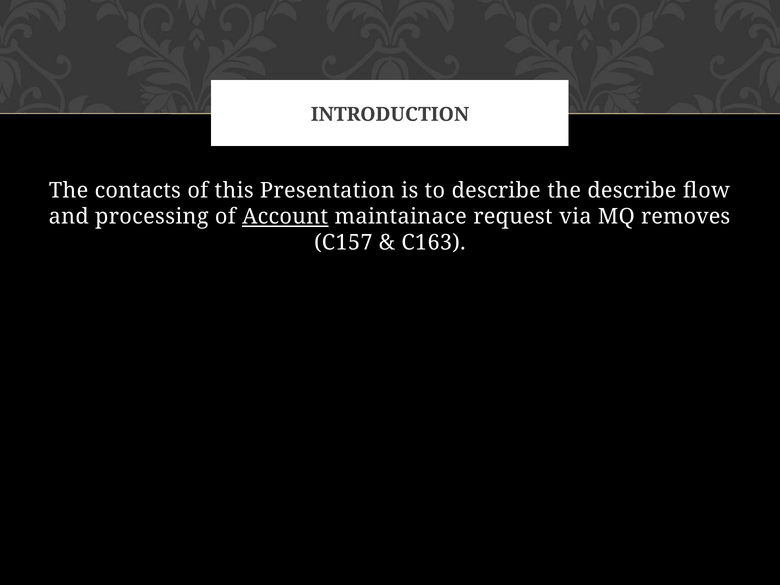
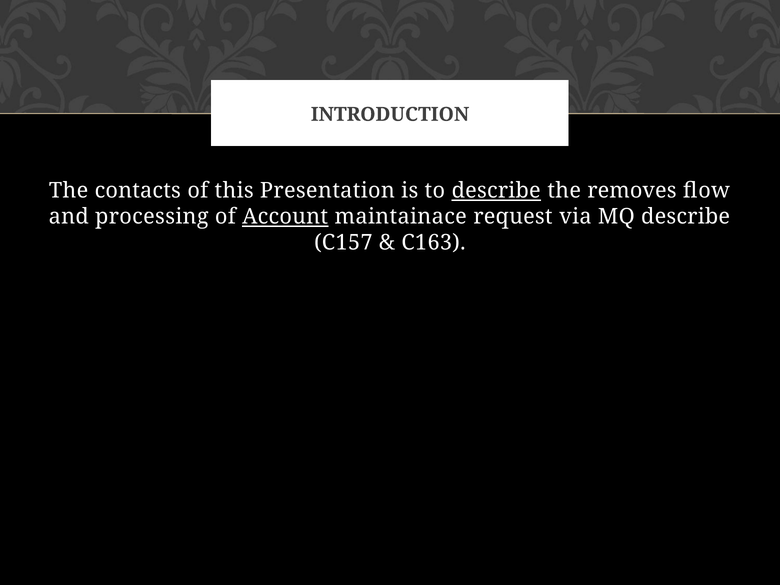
describe underline: none -> present (496, 191)
the describe: describe -> removes (632, 191)
MQ removes: removes -> describe (686, 217)
